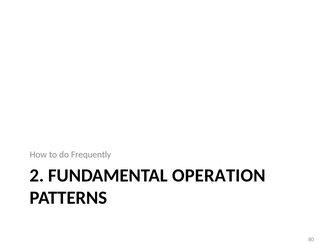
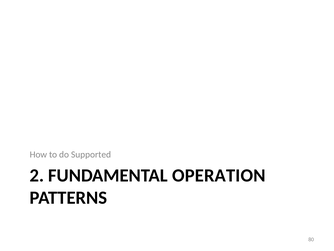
Frequently: Frequently -> Supported (91, 154)
